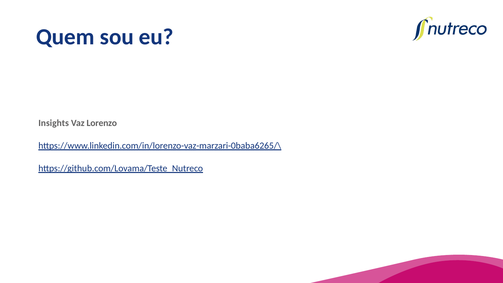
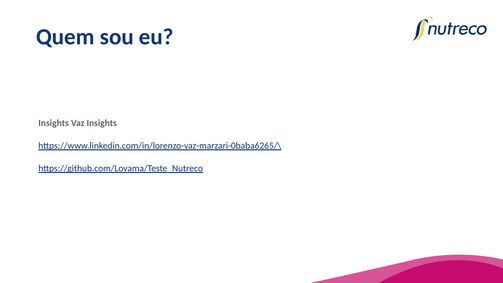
Vaz Lorenzo: Lorenzo -> Insights (102, 123)
